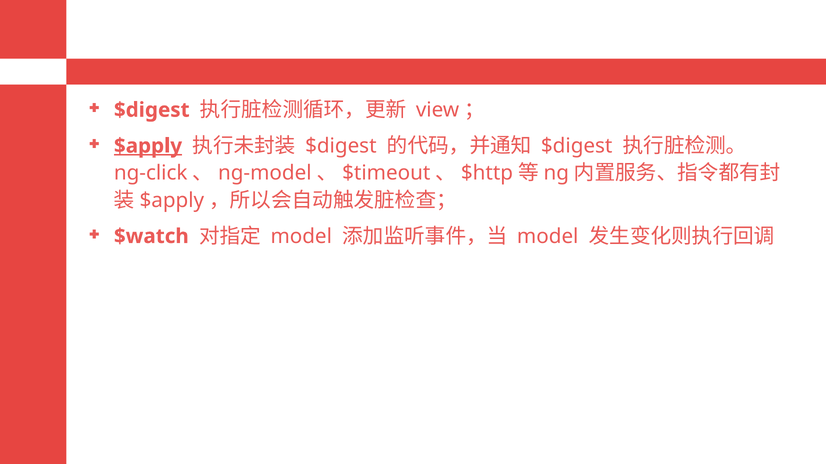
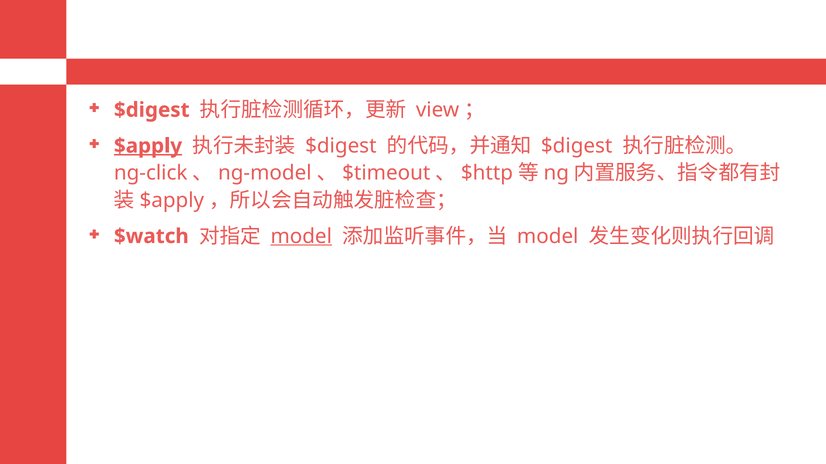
model underline: none -> present (301, 237)
